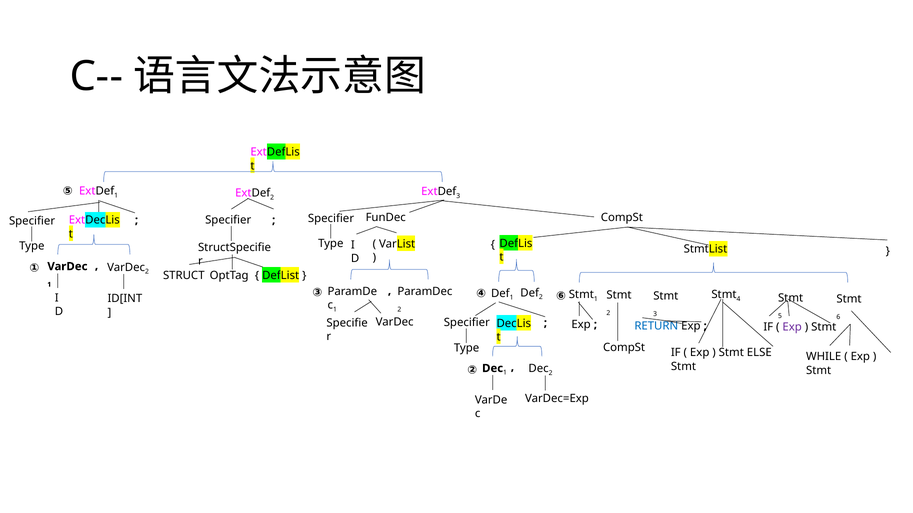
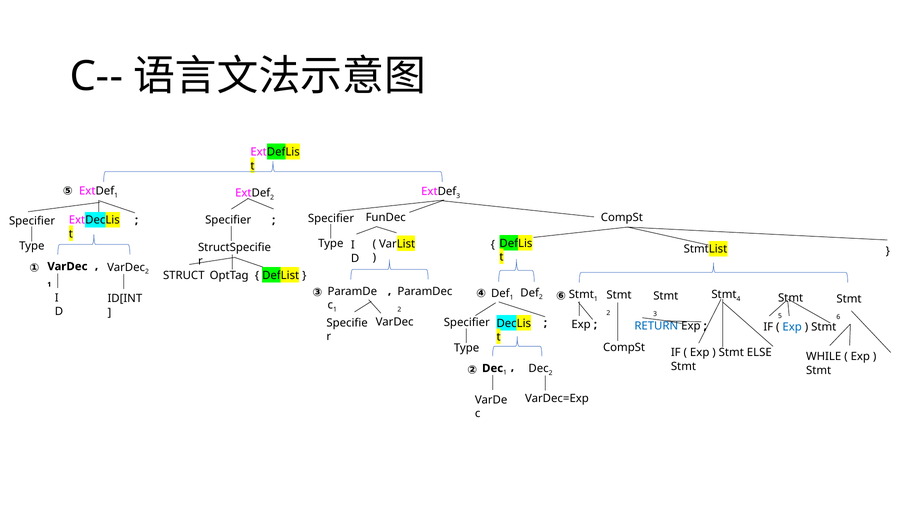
Exp colour: purple -> blue (792, 327)
